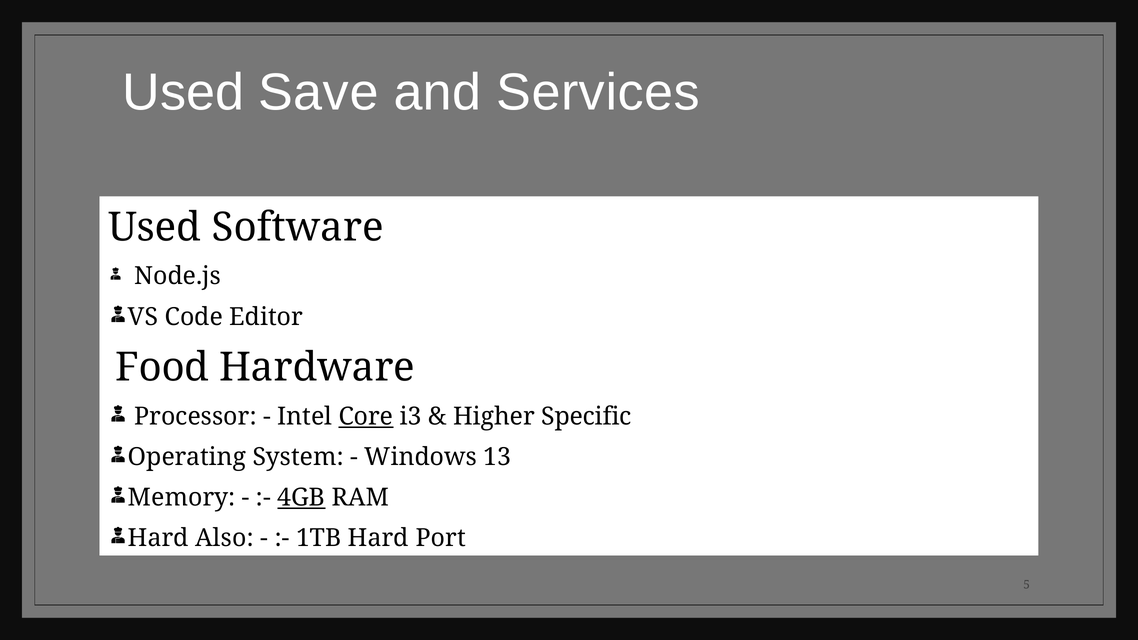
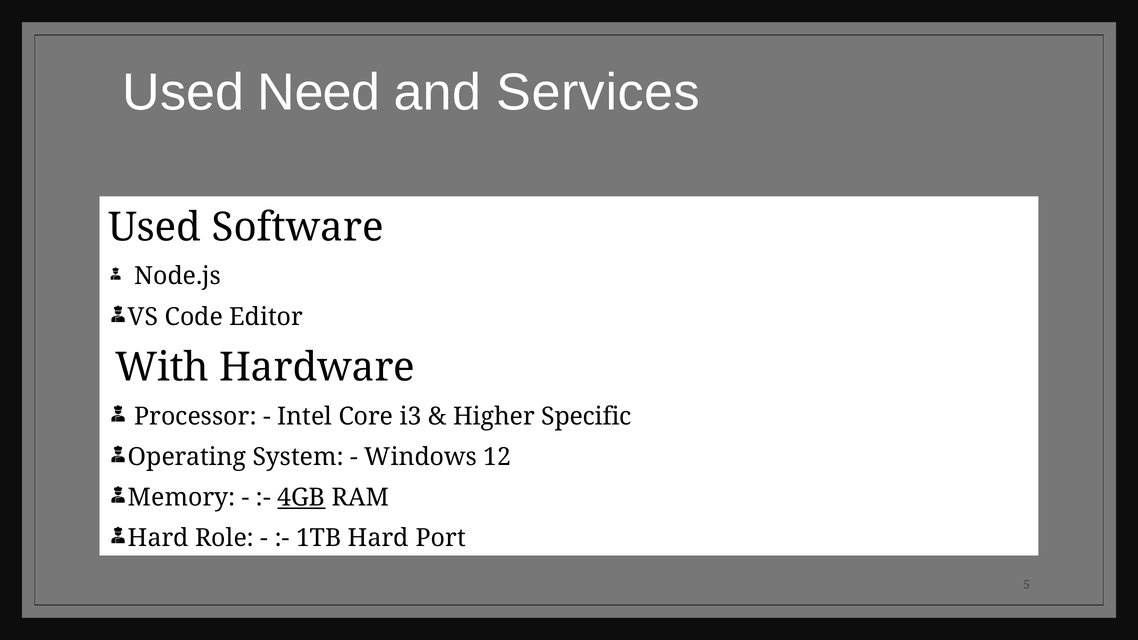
Save: Save -> Need (319, 92)
Food: Food -> With (162, 368)
Core underline: present -> none (366, 416)
13: 13 -> 12 (497, 457)
Also: Also -> Role (225, 538)
